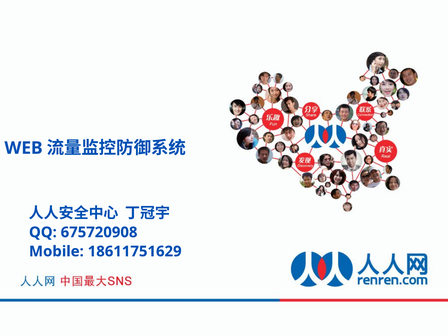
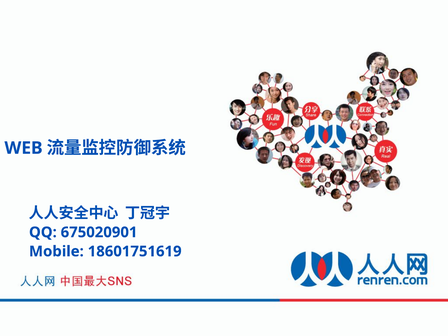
675720908: 675720908 -> 675020901 (99, 232)
18611751629: 18611751629 -> 18601751619 (135, 251)
